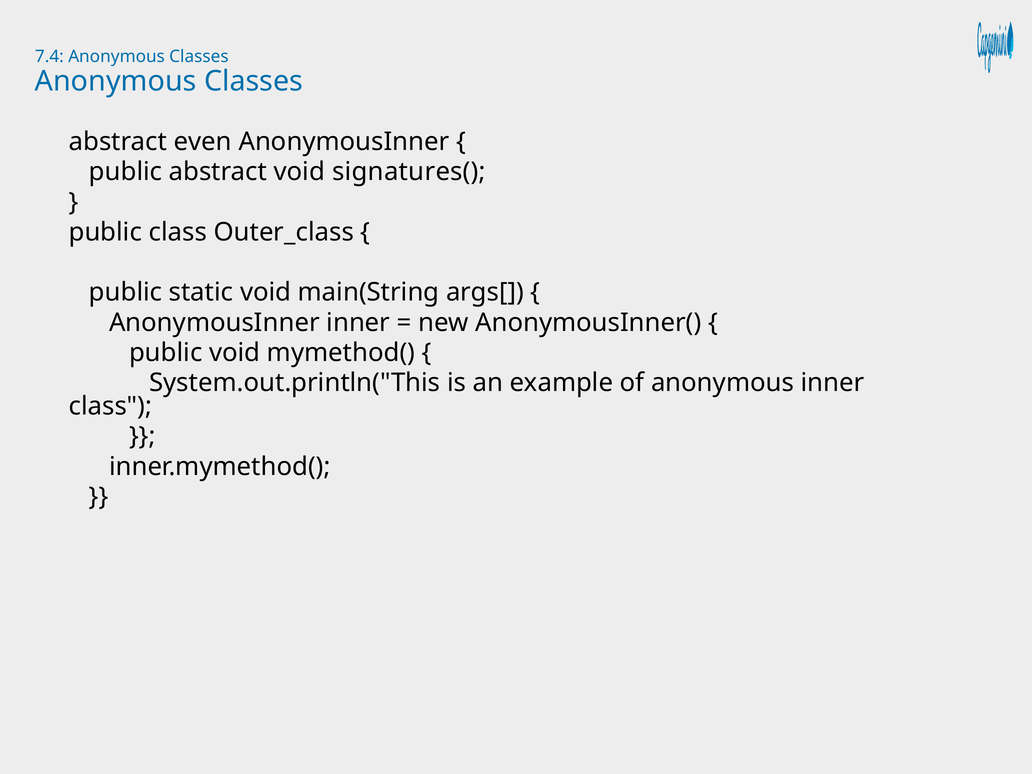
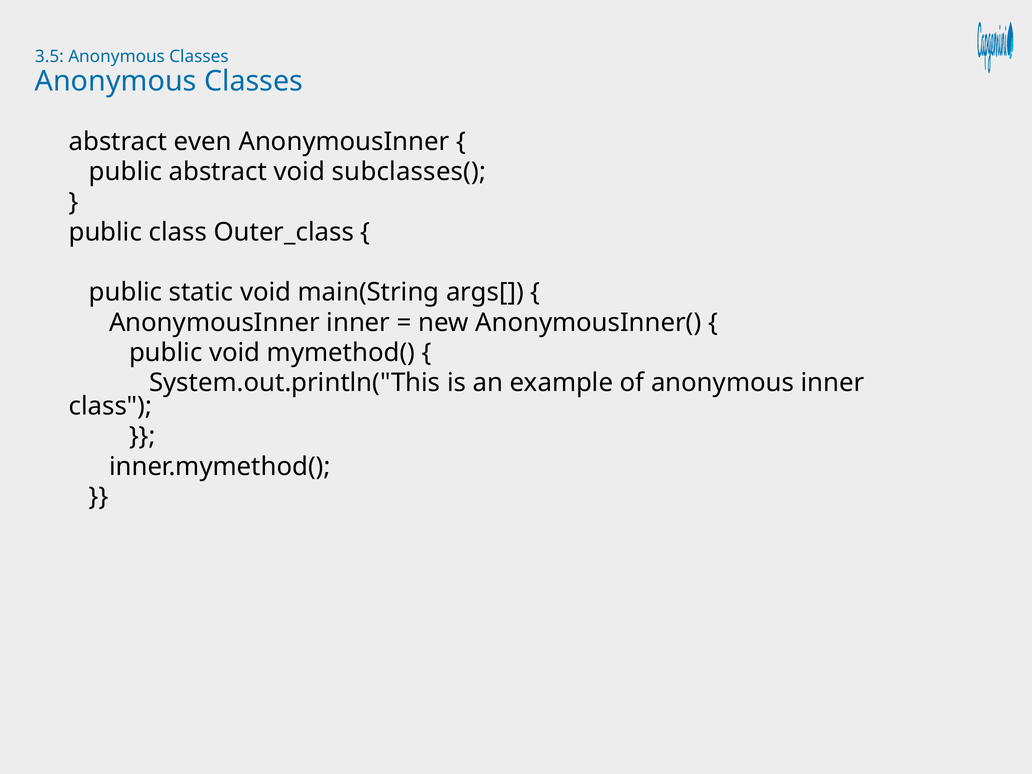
7.4: 7.4 -> 3.5 (49, 56)
signatures(: signatures( -> subclasses( (409, 172)
